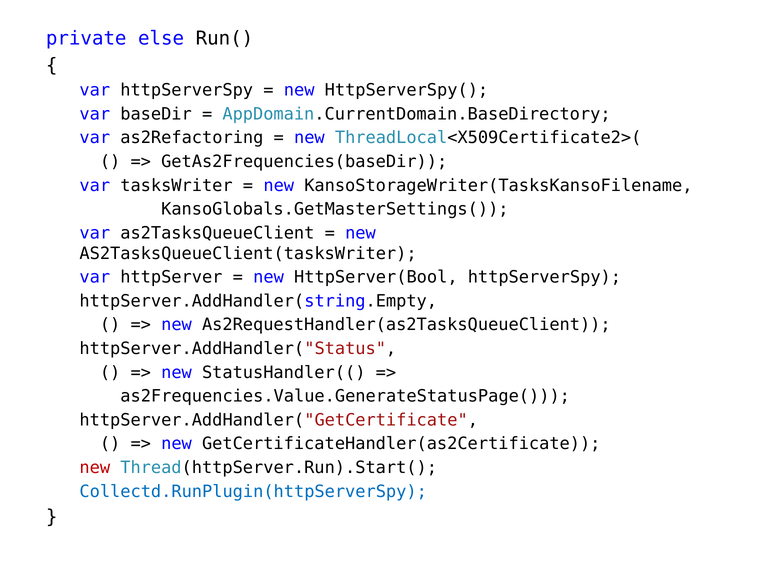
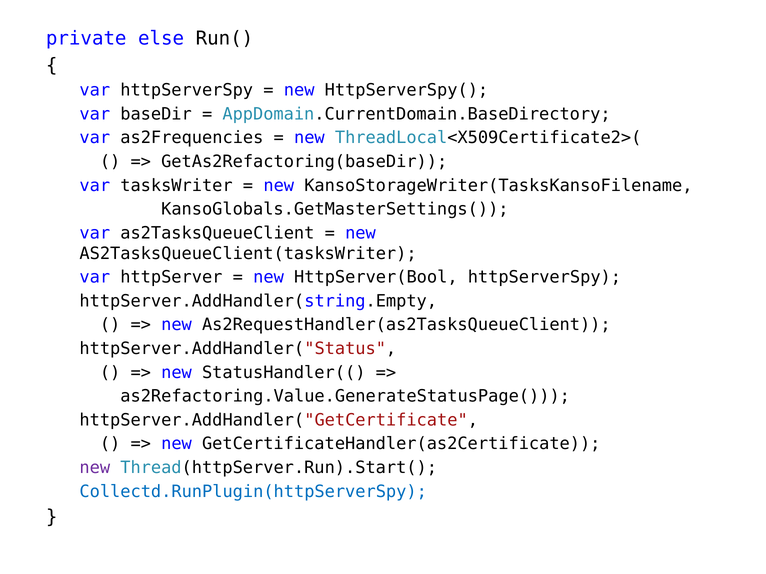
as2Refactoring: as2Refactoring -> as2Frequencies (192, 138)
GetAs2Frequencies(baseDir: GetAs2Frequencies(baseDir -> GetAs2Refactoring(baseDir (304, 162)
as2Frequencies.Value.GenerateStatusPage(: as2Frequencies.Value.GenerateStatusPage( -> as2Refactoring.Value.GenerateStatusPage( (345, 397)
new colour: red -> purple (95, 468)
